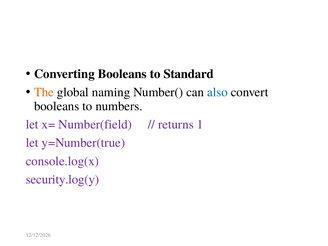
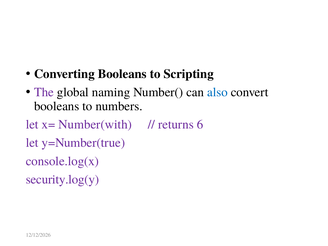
Standard: Standard -> Scripting (189, 74)
The colour: orange -> purple (44, 92)
Number(field: Number(field -> Number(with (95, 124)
1: 1 -> 6 (200, 124)
